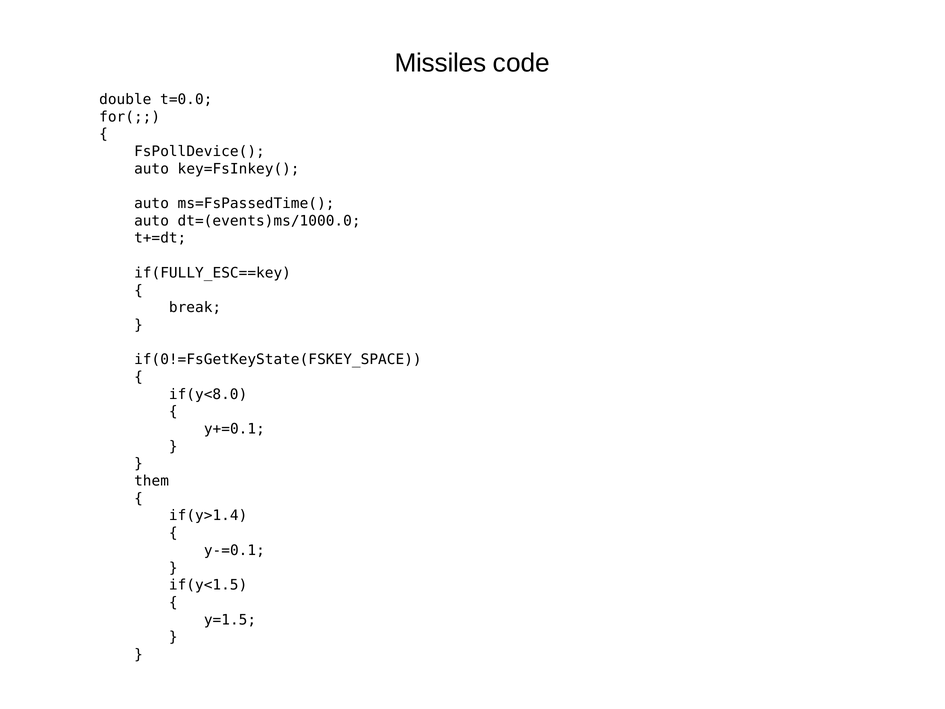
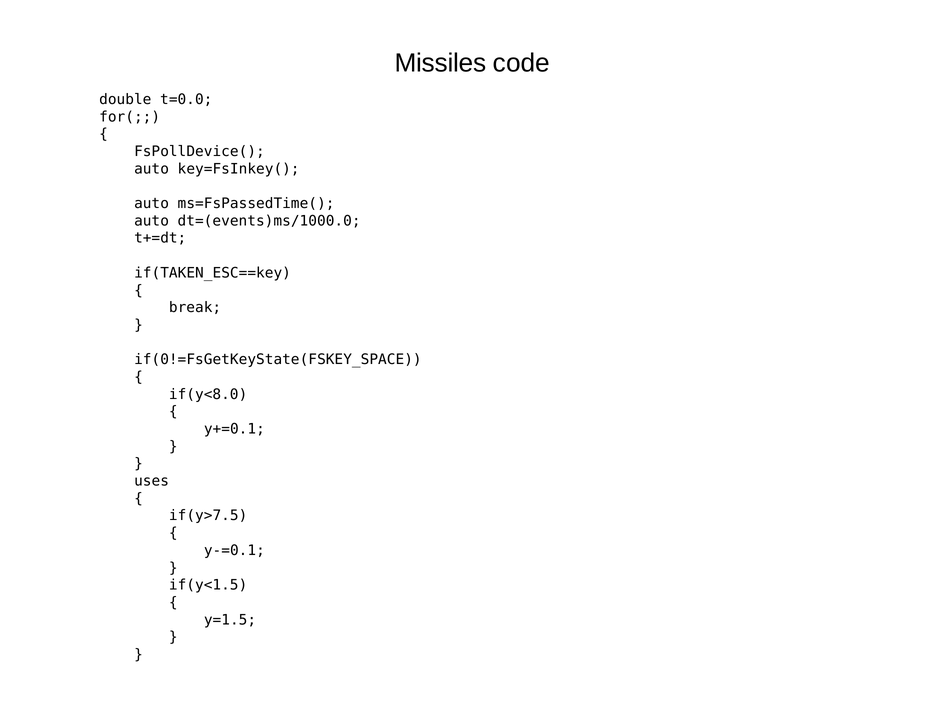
if(FULLY_ESC==key: if(FULLY_ESC==key -> if(TAKEN_ESC==key (213, 273)
them: them -> uses (152, 481)
if(y>1.4: if(y>1.4 -> if(y>7.5 (208, 516)
